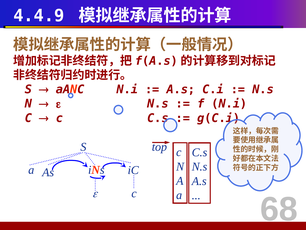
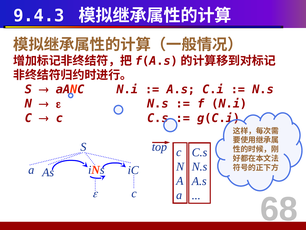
4.4.9: 4.4.9 -> 9.4.3 (39, 16)
